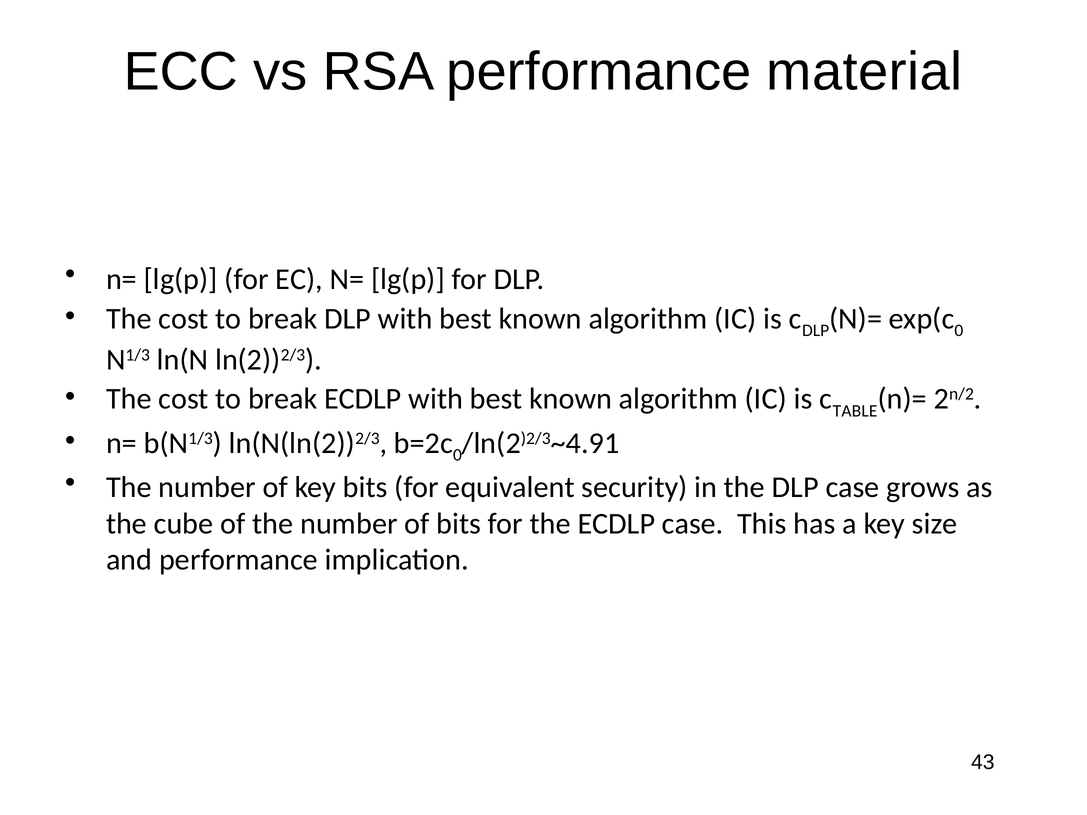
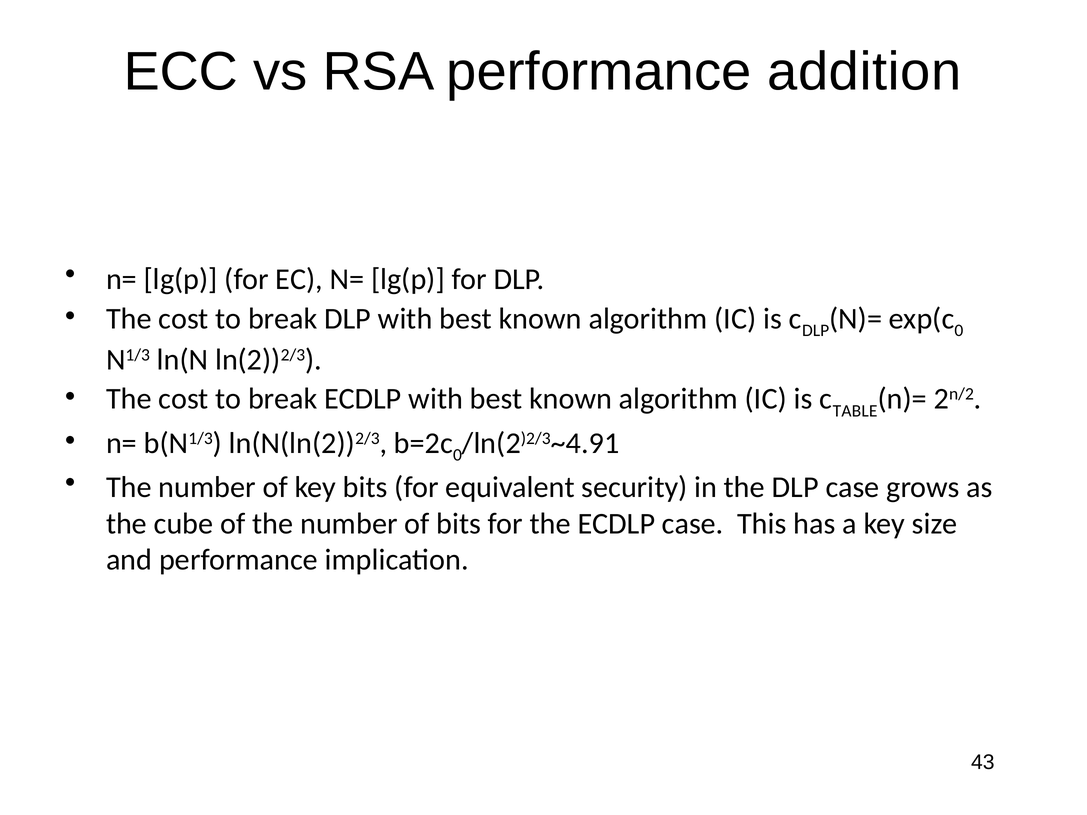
material: material -> addition (864, 72)
